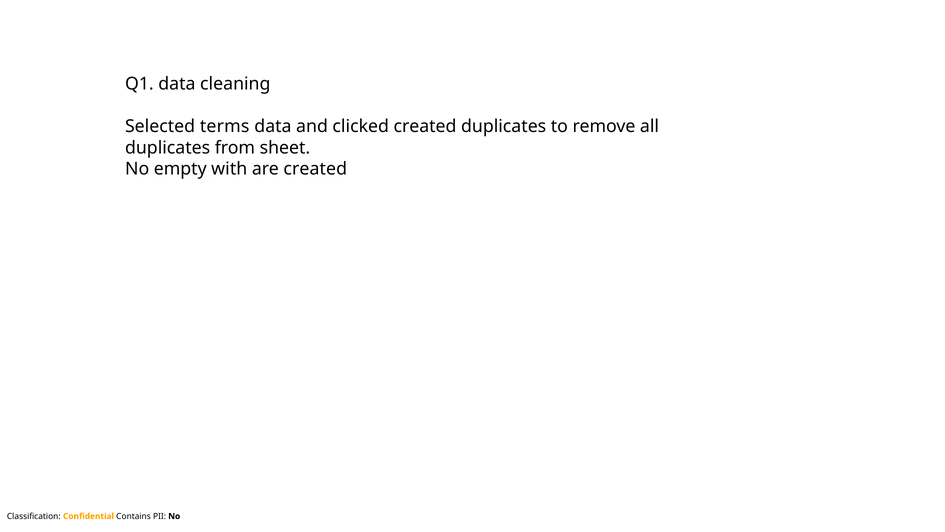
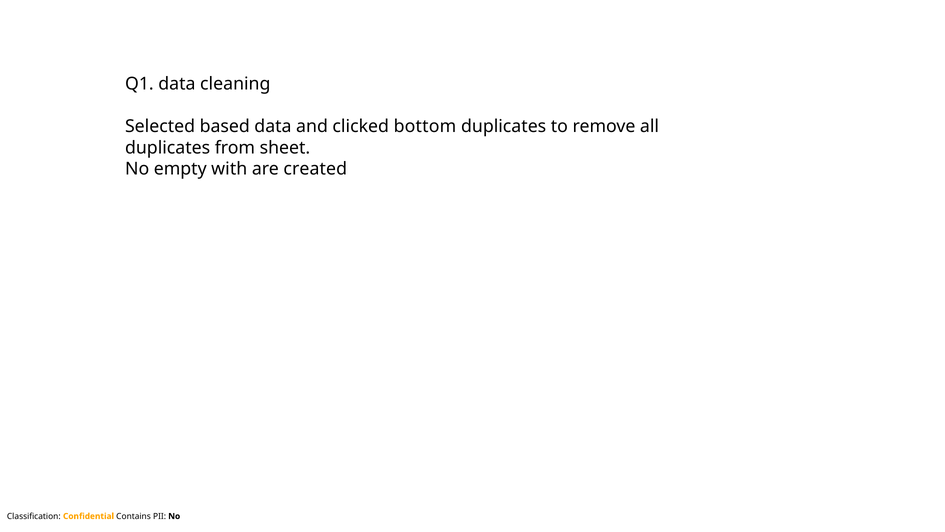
terms: terms -> based (225, 126)
clicked created: created -> bottom (425, 126)
